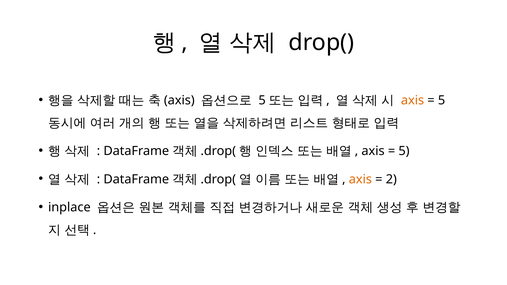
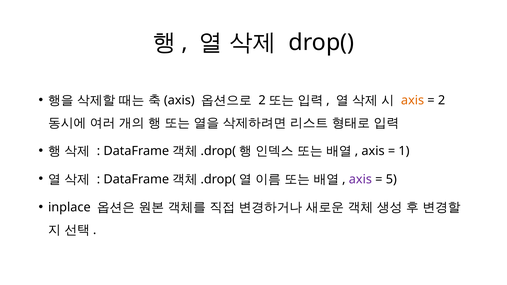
5: 5 -> 2 (262, 100)
5: 5 -> 2 (442, 100)
5: 5 -> 1 (404, 151)
axis colour: orange -> purple (360, 179)
2: 2 -> 5 (391, 179)
